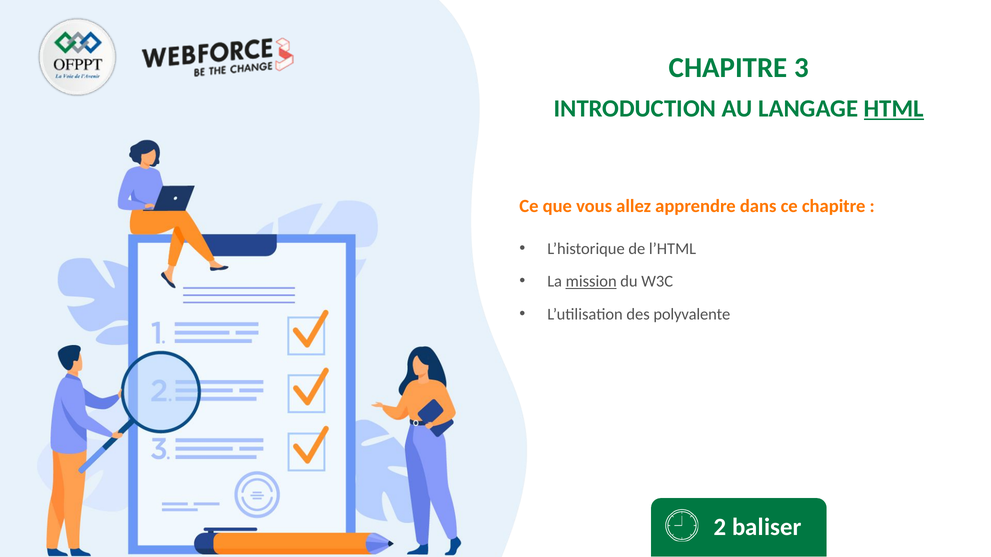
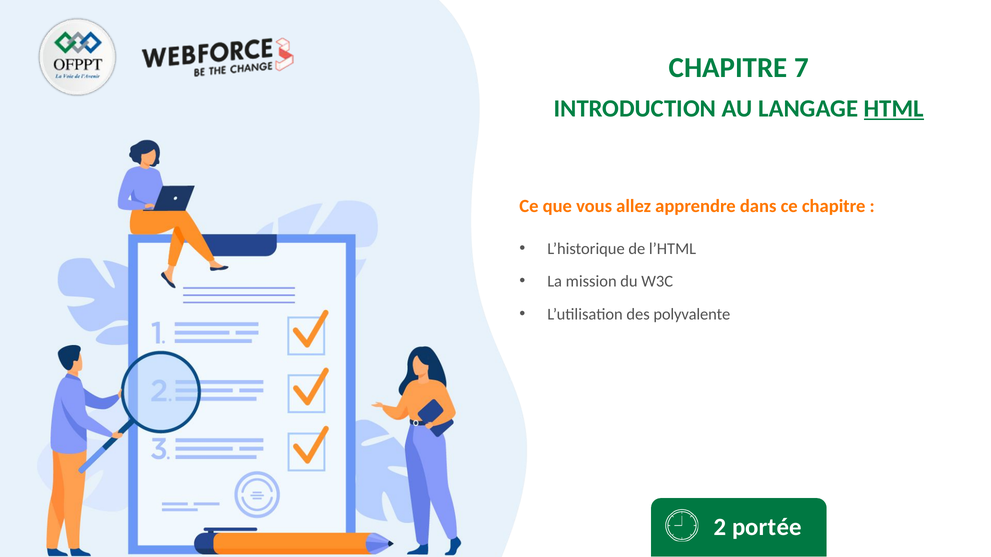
3: 3 -> 7 (801, 68)
mission underline: present -> none (591, 282)
baliser: baliser -> portée (767, 528)
